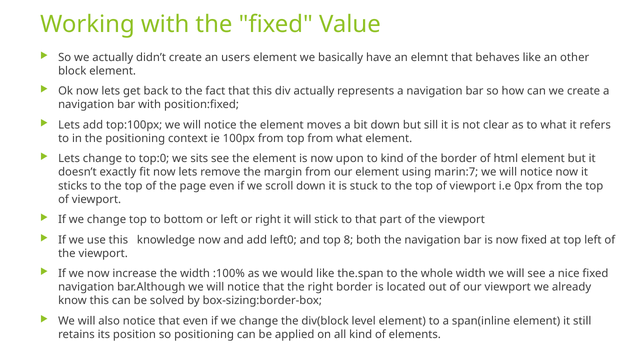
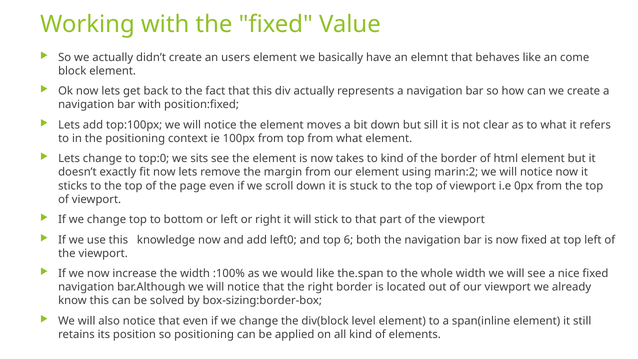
other: other -> come (575, 57)
upon: upon -> takes (350, 159)
marin:7: marin:7 -> marin:2 (456, 172)
8: 8 -> 6 (348, 240)
